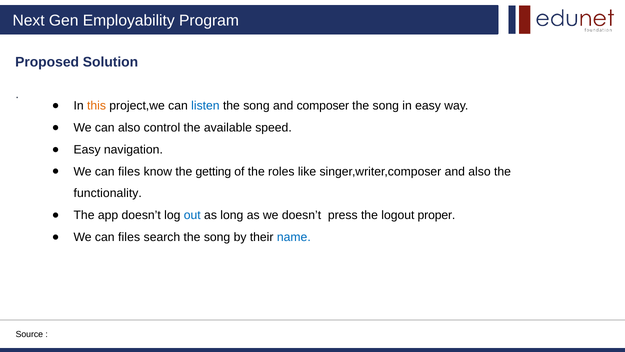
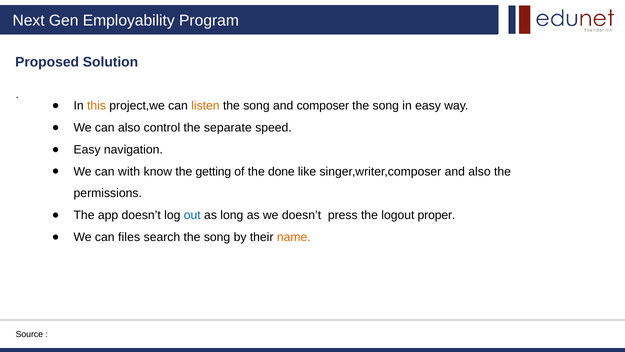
listen colour: blue -> orange (205, 106)
available: available -> separate (228, 128)
files: files -> with (129, 171)
roles: roles -> done (281, 171)
functionality: functionality -> permissions (108, 193)
name colour: blue -> orange (294, 237)
